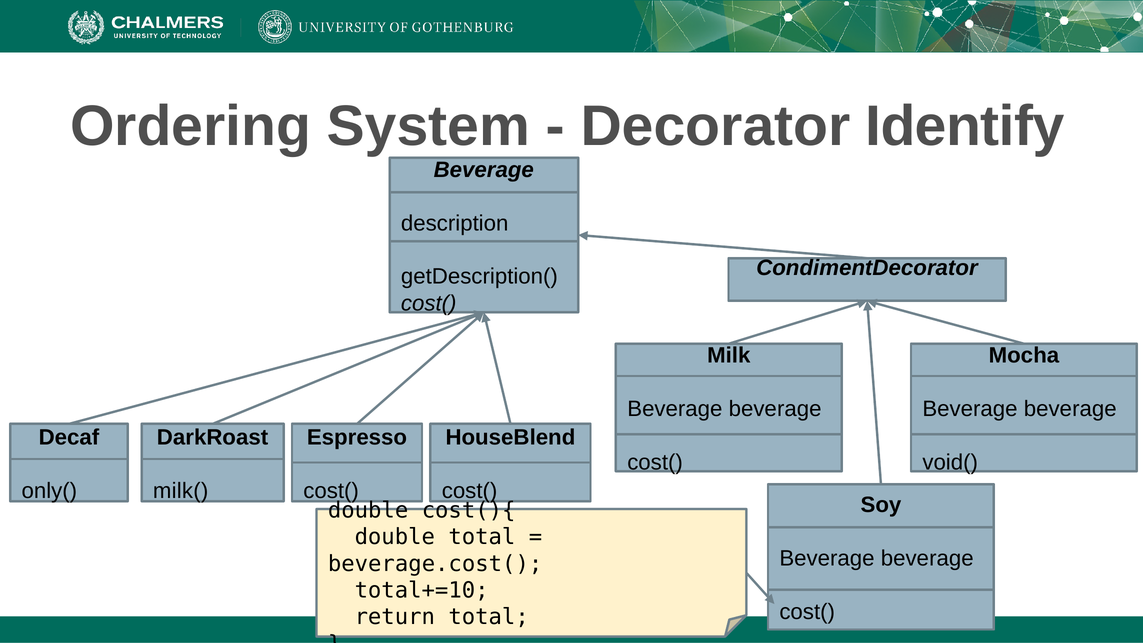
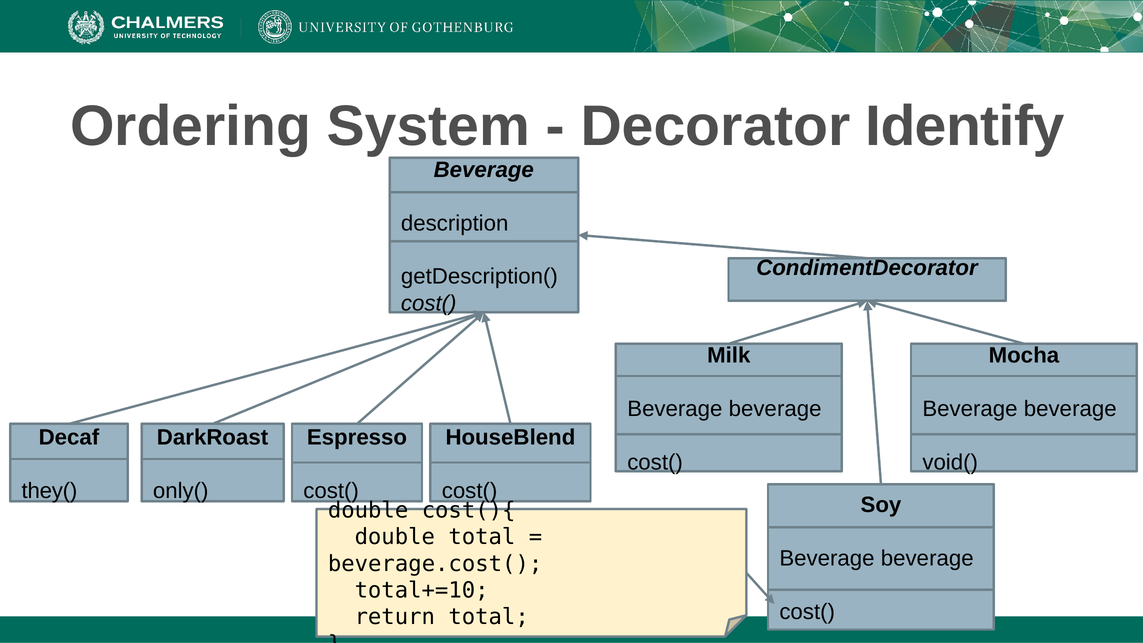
only(: only( -> they( (49, 491)
milk(: milk( -> only( (181, 491)
